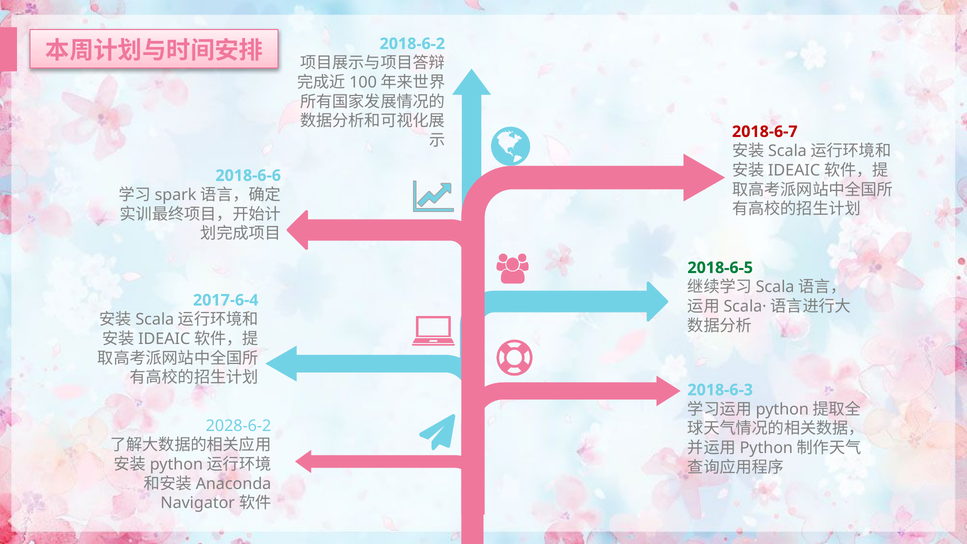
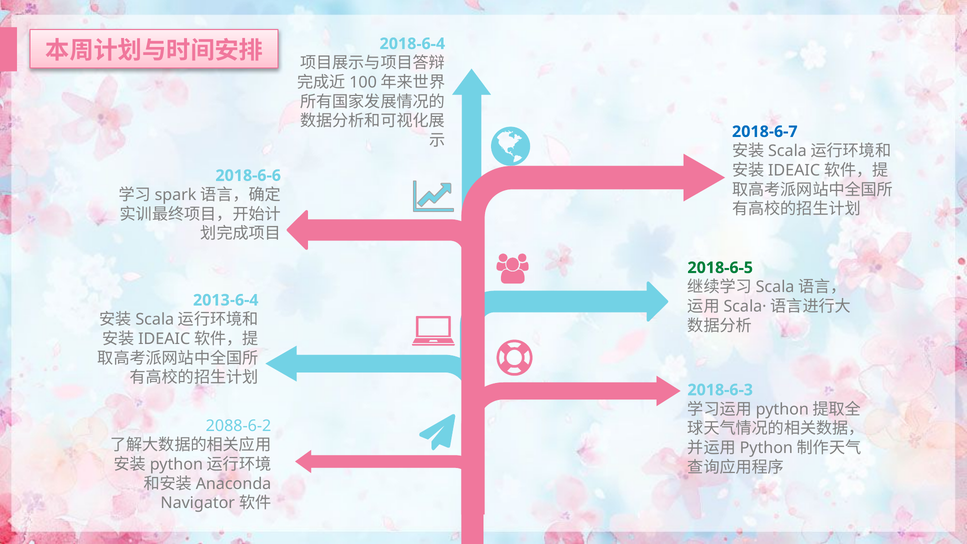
2018-6-2: 2018-6-2 -> 2018-6-4 (412, 44)
2018-6-7 colour: red -> blue (765, 132)
2017-6-4: 2017-6-4 -> 2013-6-4 (226, 300)
2028-6-2: 2028-6-2 -> 2088-6-2 (239, 426)
